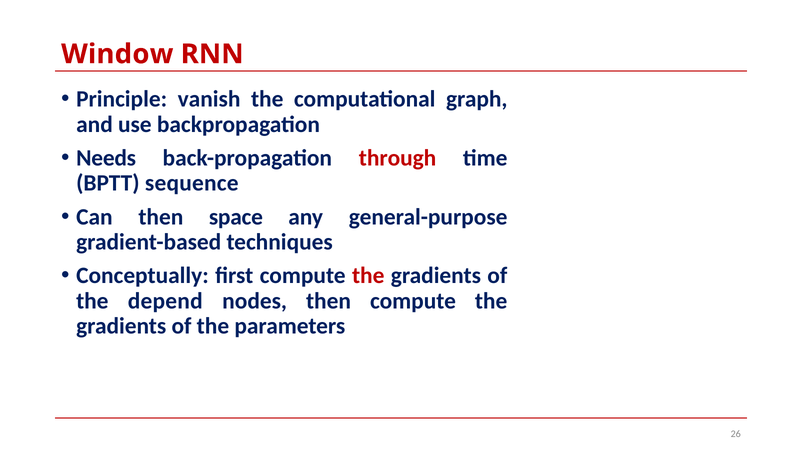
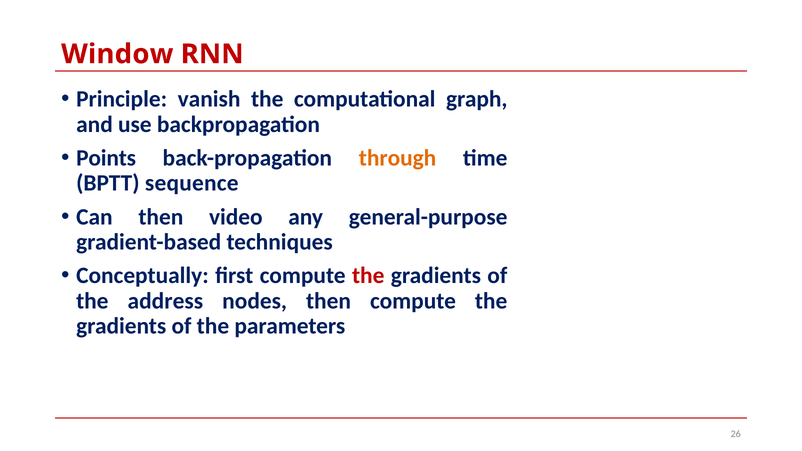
Needs: Needs -> Points (106, 158)
through colour: red -> orange (398, 158)
space: space -> video (236, 217)
depend: depend -> address (165, 301)
